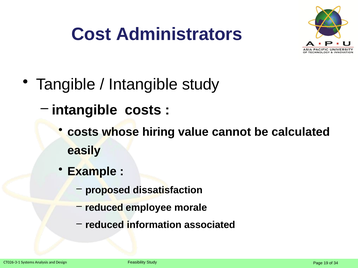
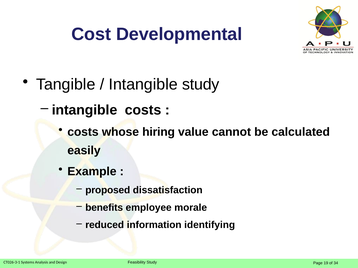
Administrators: Administrators -> Developmental (179, 34)
reduced: reduced -> benefits (104, 208)
associated: associated -> identifying (210, 225)
